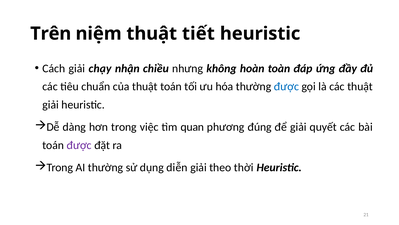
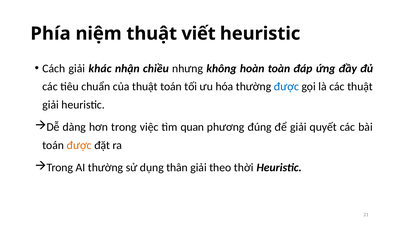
Trên: Trên -> Phía (51, 34)
tiết: tiết -> viết (199, 34)
chạy: chạy -> khác (100, 68)
được colour: purple -> orange (79, 145)
diễn: diễn -> thân (177, 167)
